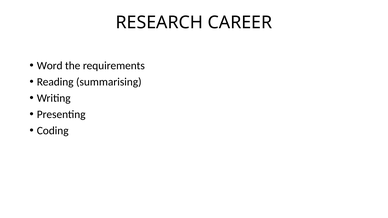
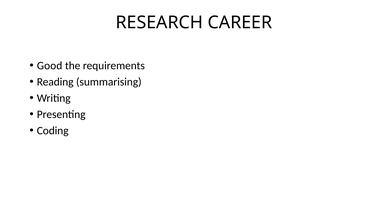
Word: Word -> Good (50, 66)
